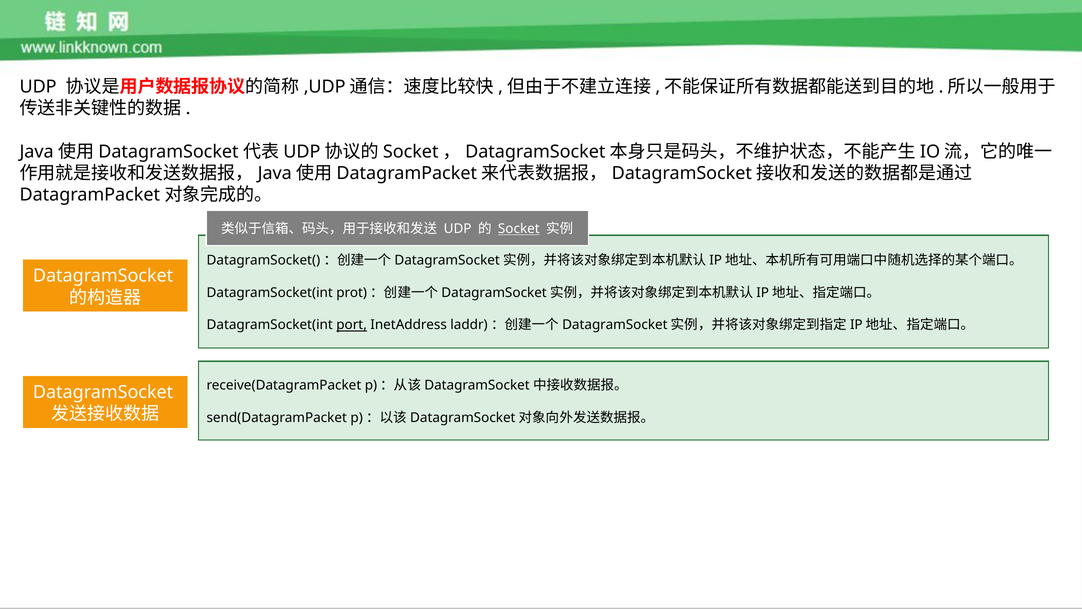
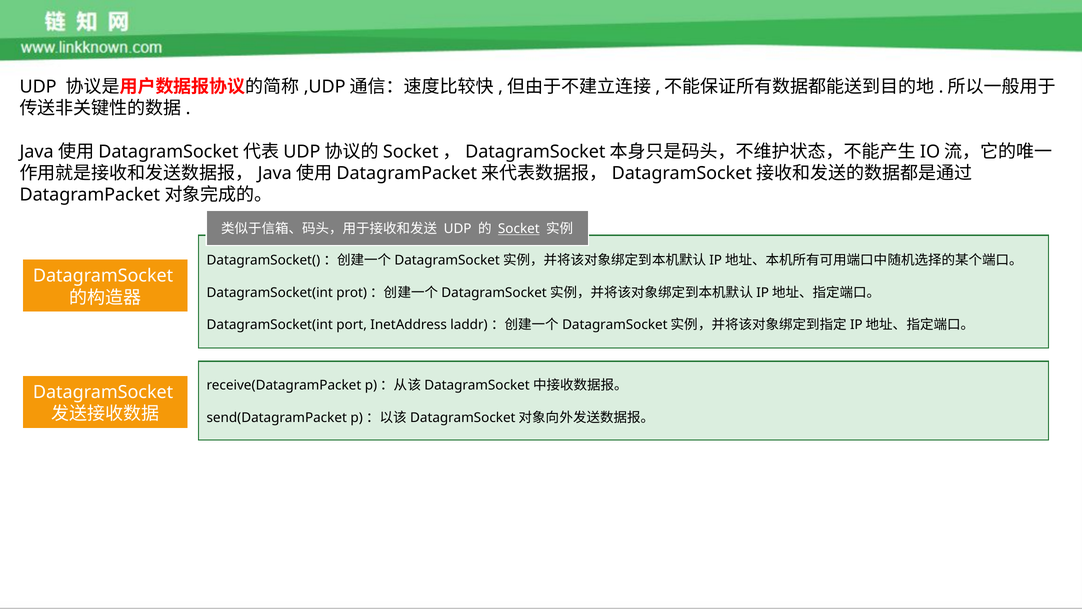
port underline: present -> none (352, 325)
